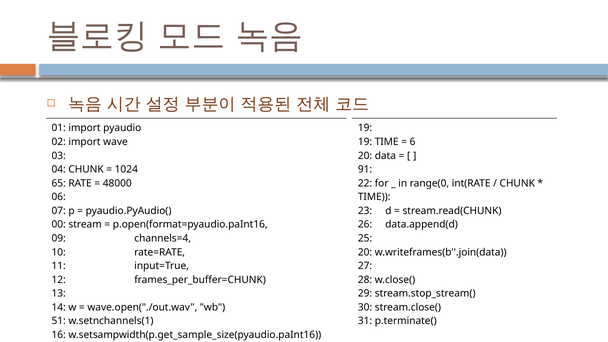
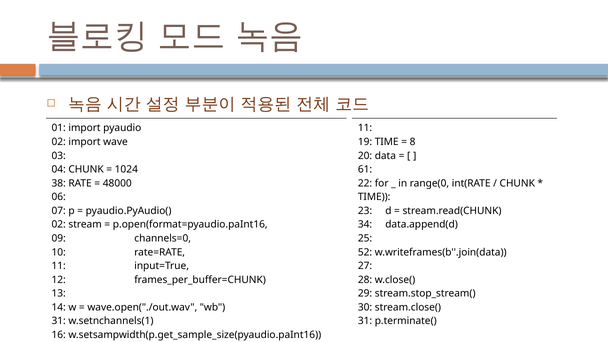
19: 19 -> 11 (365, 128)
6: 6 -> 8 (413, 142)
91: 91 -> 61 (365, 169)
65: 65 -> 38 (59, 183)
00: 00 -> 02 (59, 225)
26: 26 -> 34 (365, 225)
channels=4: channels=4 -> channels=0 (163, 238)
20: 20 -> 52 (365, 252)
51: 51 -> 31 (59, 321)
